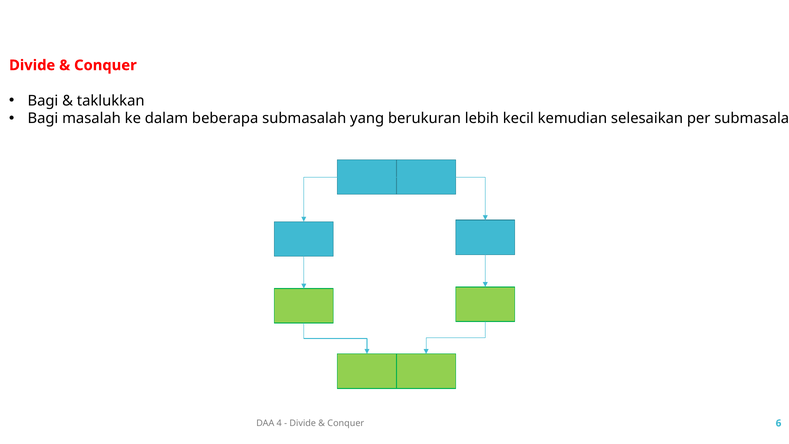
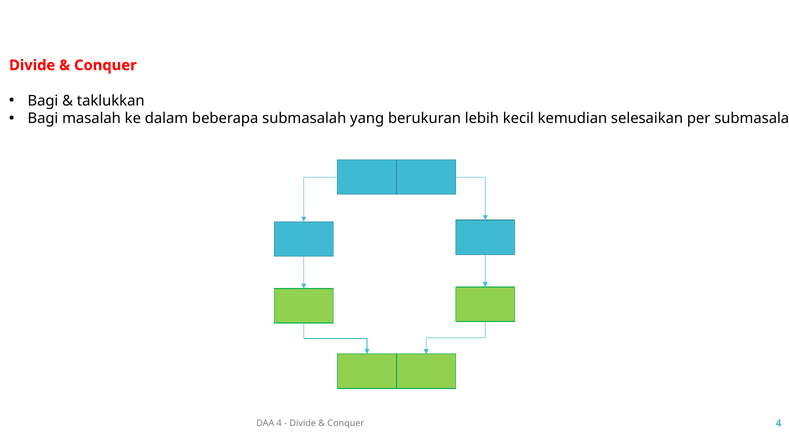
Conquer 6: 6 -> 4 (779, 423)
